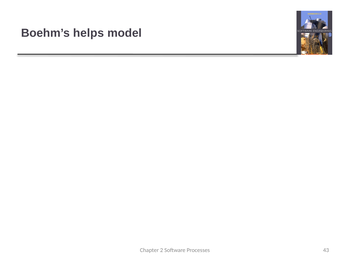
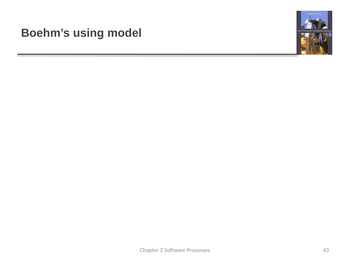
helps: helps -> using (89, 33)
